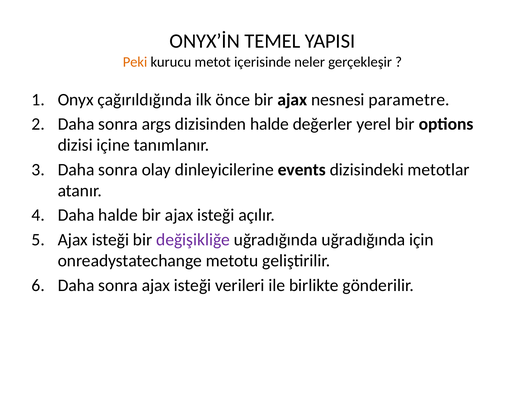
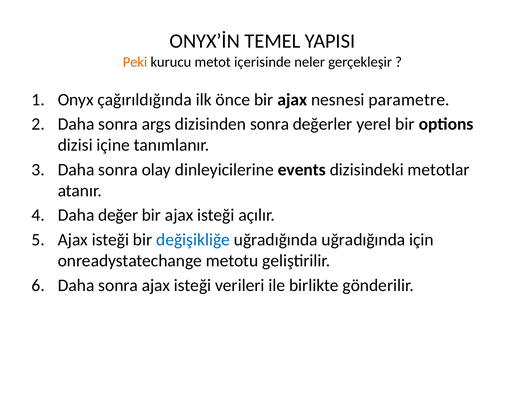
dizisinden halde: halde -> sonra (270, 124)
Daha halde: halde -> değer (118, 215)
değişikliğe colour: purple -> blue (193, 240)
